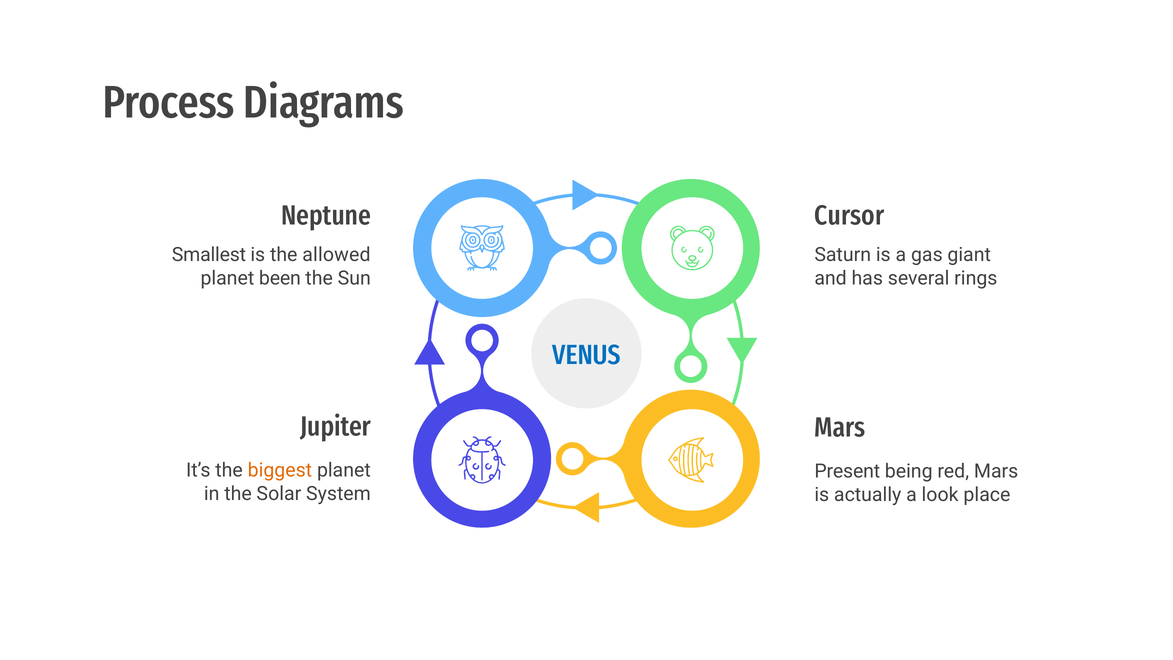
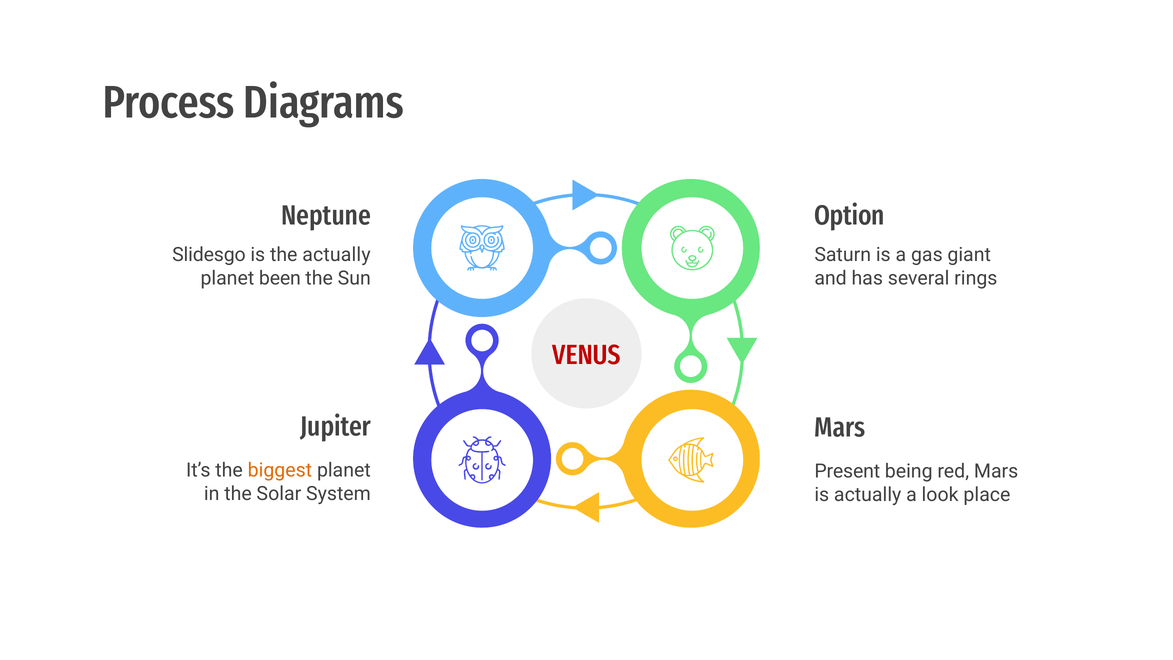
Cursor: Cursor -> Option (850, 216)
Smallest: Smallest -> Slidesgo (209, 255)
the allowed: allowed -> actually (336, 255)
VENUS colour: blue -> red (586, 355)
